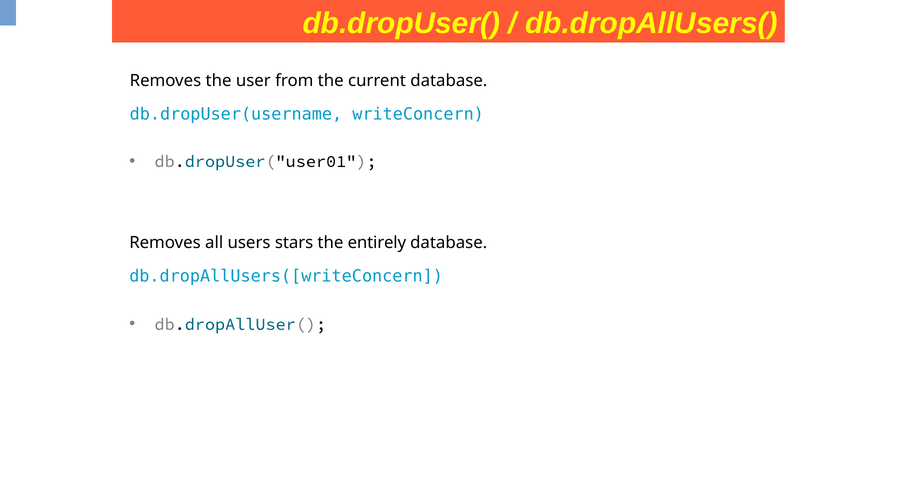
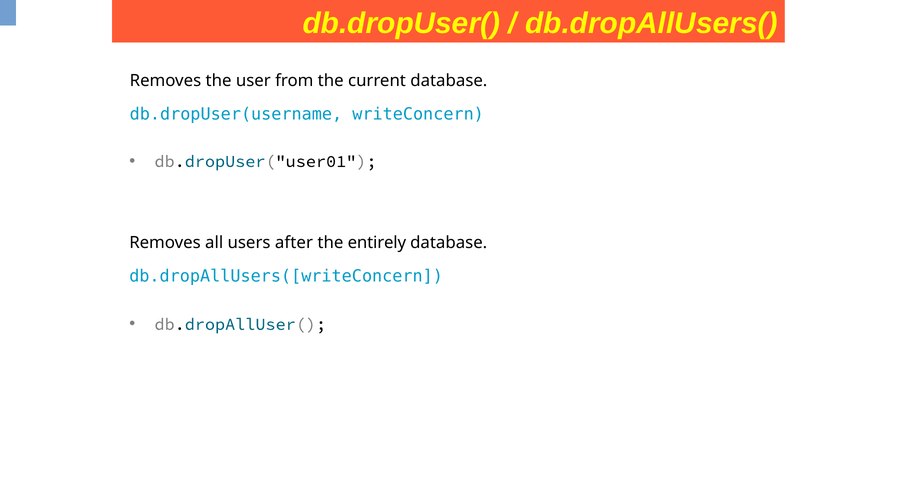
stars: stars -> after (294, 243)
